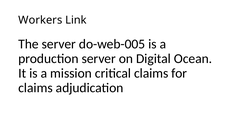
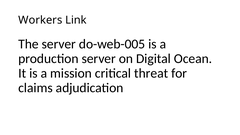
critical claims: claims -> threat (151, 73)
